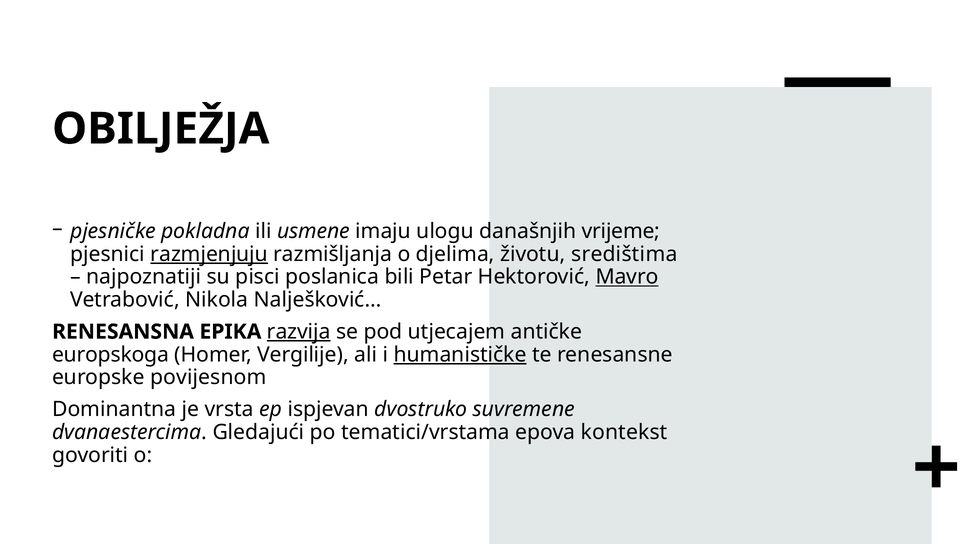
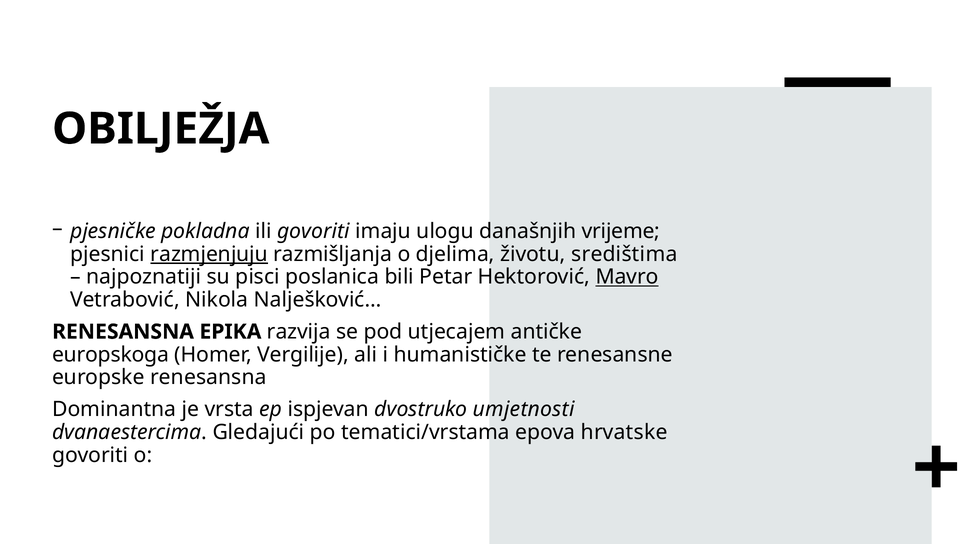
ili usmene: usmene -> govoriti (313, 232)
razvija underline: present -> none (299, 332)
humanističke underline: present -> none (460, 355)
europske povijesnom: povijesnom -> renesansna (208, 378)
suvremene: suvremene -> umjetnosti (524, 410)
kontekst: kontekst -> hrvatske (624, 433)
